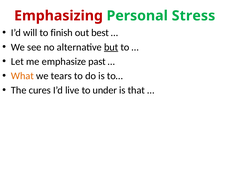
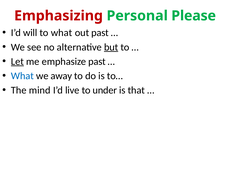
Stress: Stress -> Please (194, 16)
to finish: finish -> what (62, 33)
out best: best -> past (100, 33)
Let underline: none -> present (17, 62)
What colour: orange -> blue (22, 76)
tears: tears -> away (61, 76)
cures: cures -> mind (40, 90)
